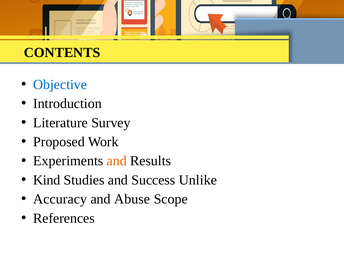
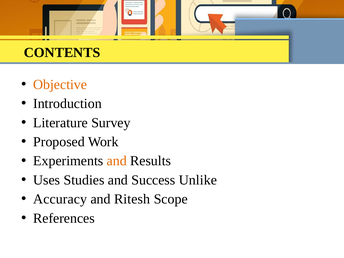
Objective colour: blue -> orange (60, 85)
Kind: Kind -> Uses (47, 180)
Abuse: Abuse -> Ritesh (132, 199)
